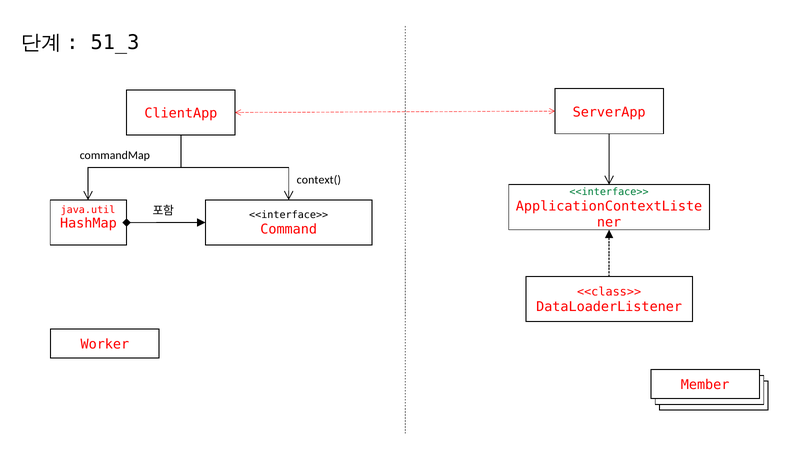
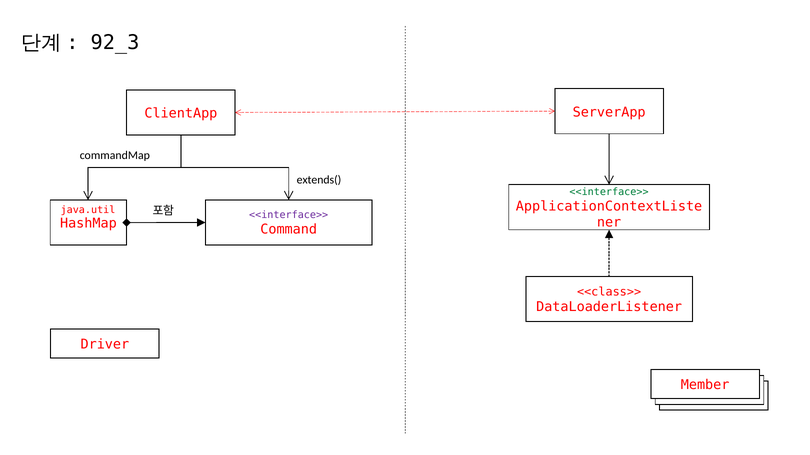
51_3: 51_3 -> 92_3 (115, 42)
context(: context( -> extends( (319, 180)
<<interface>> colour: black -> purple (289, 215)
Worker: Worker -> Driver (105, 345)
